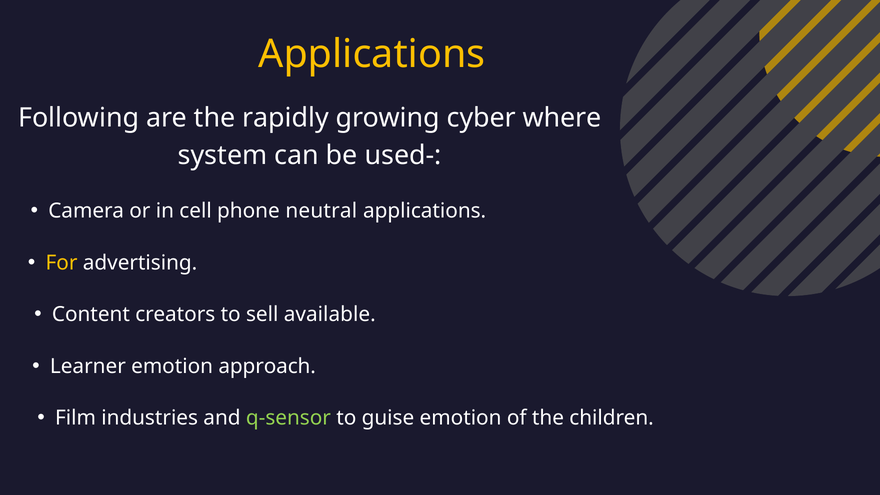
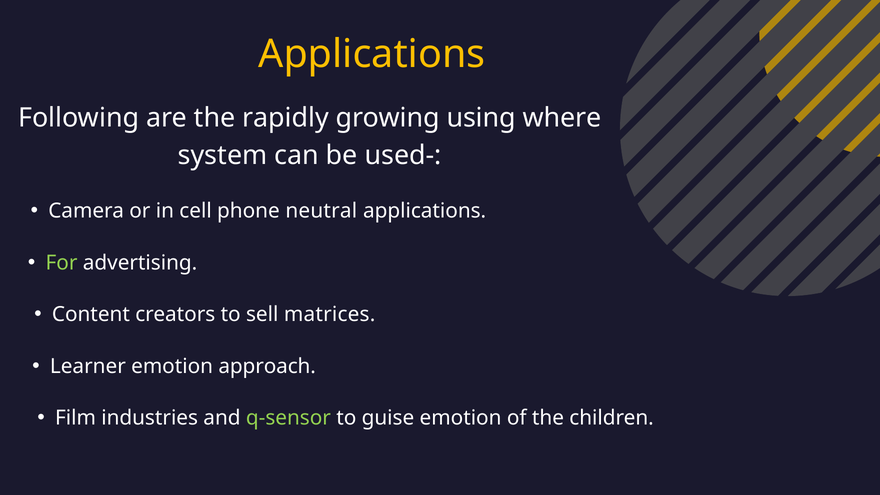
cyber: cyber -> using (481, 118)
For colour: yellow -> light green (62, 263)
available: available -> matrices (330, 315)
